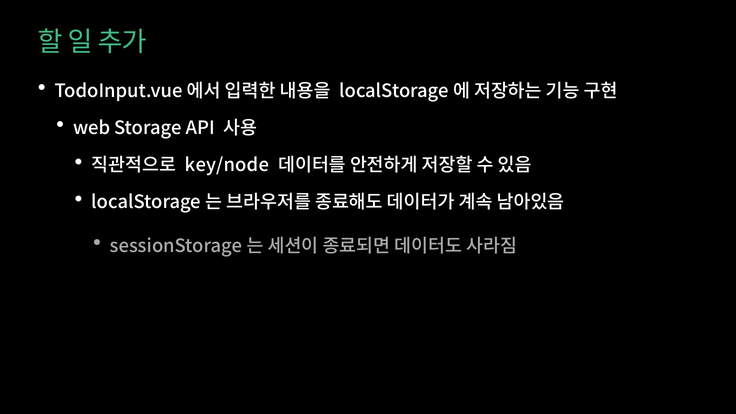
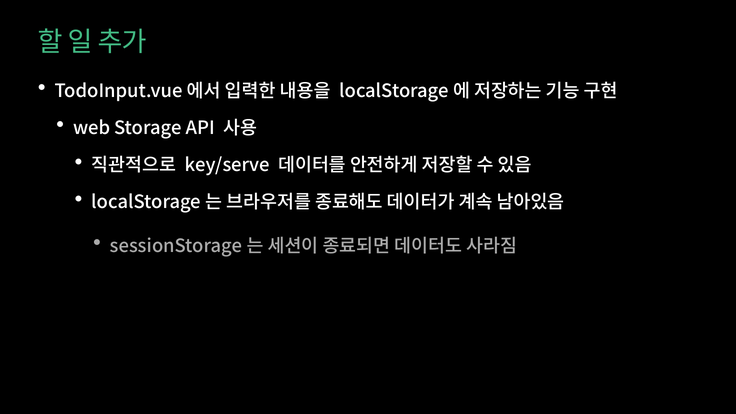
key/node: key/node -> key/serve (227, 165)
